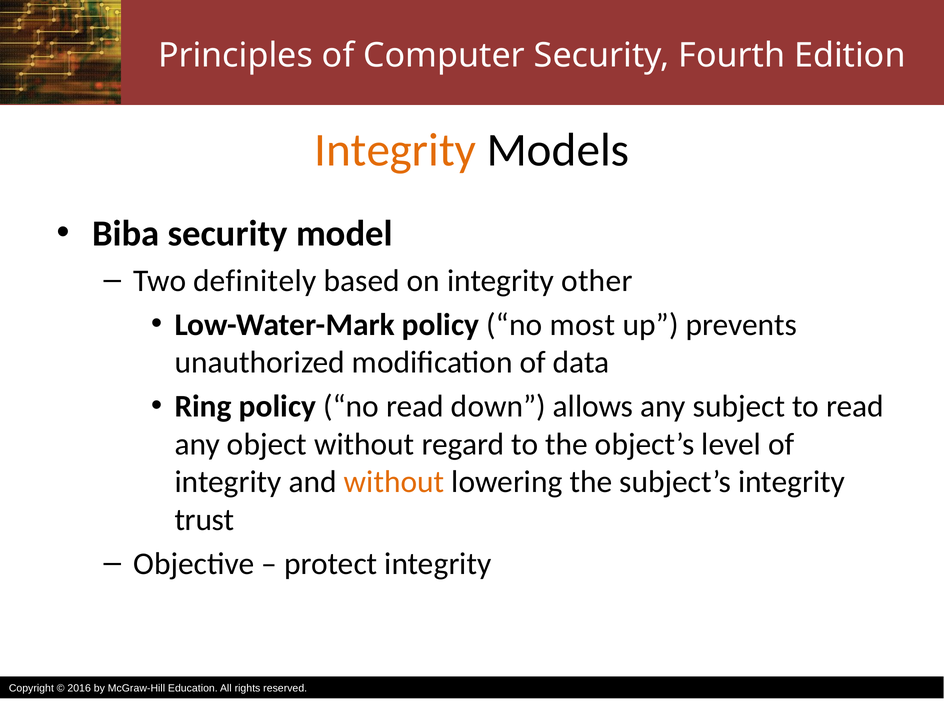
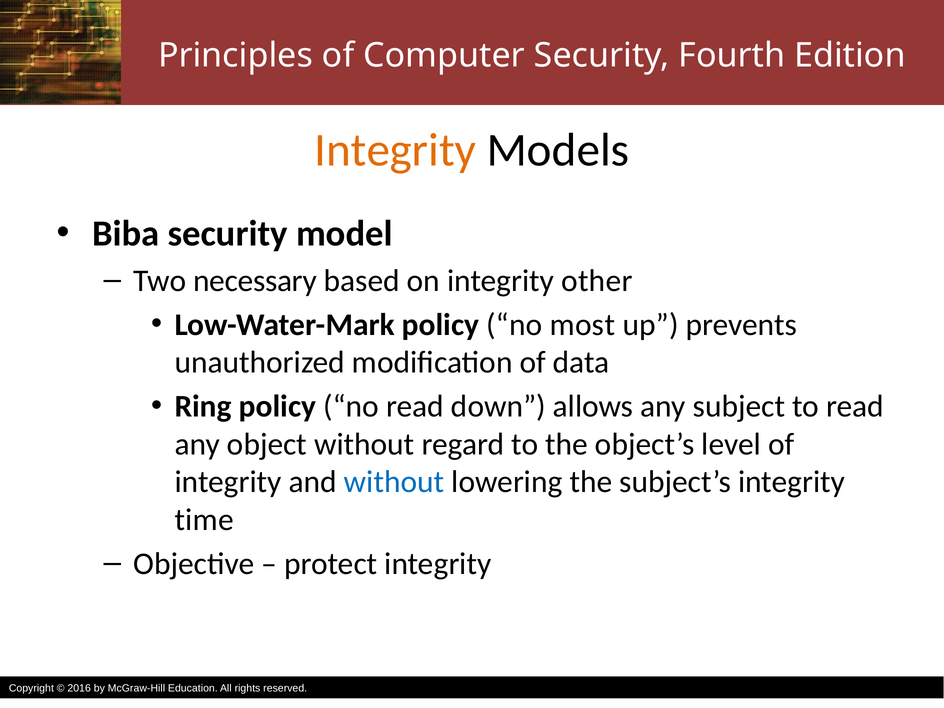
definitely: definitely -> necessary (255, 281)
without colour: orange -> blue (394, 482)
trust: trust -> time (204, 520)
